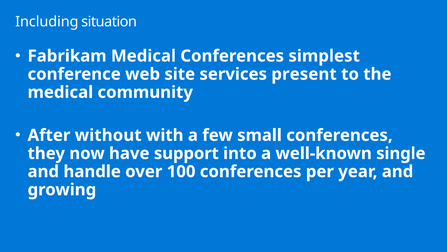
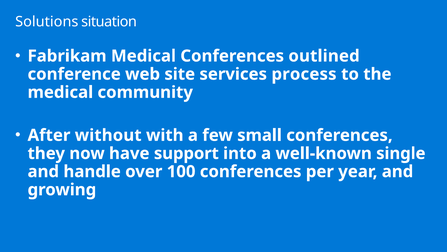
Including: Including -> Solutions (47, 22)
simplest: simplest -> outlined (324, 56)
present: present -> process (304, 74)
